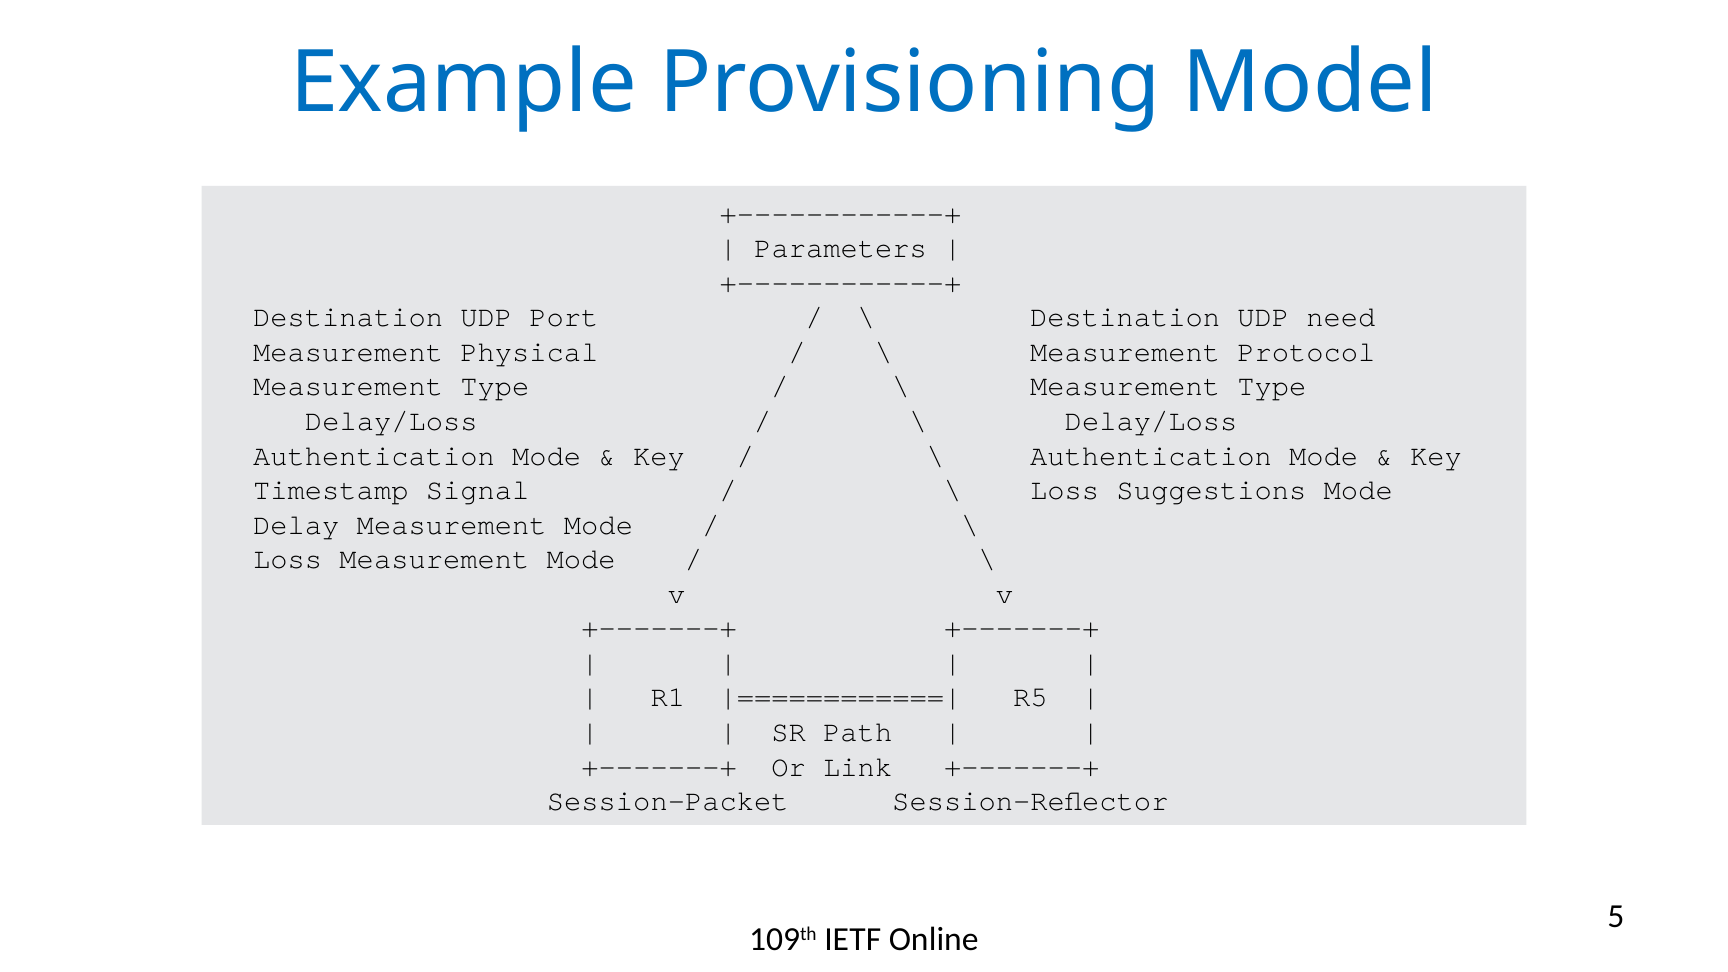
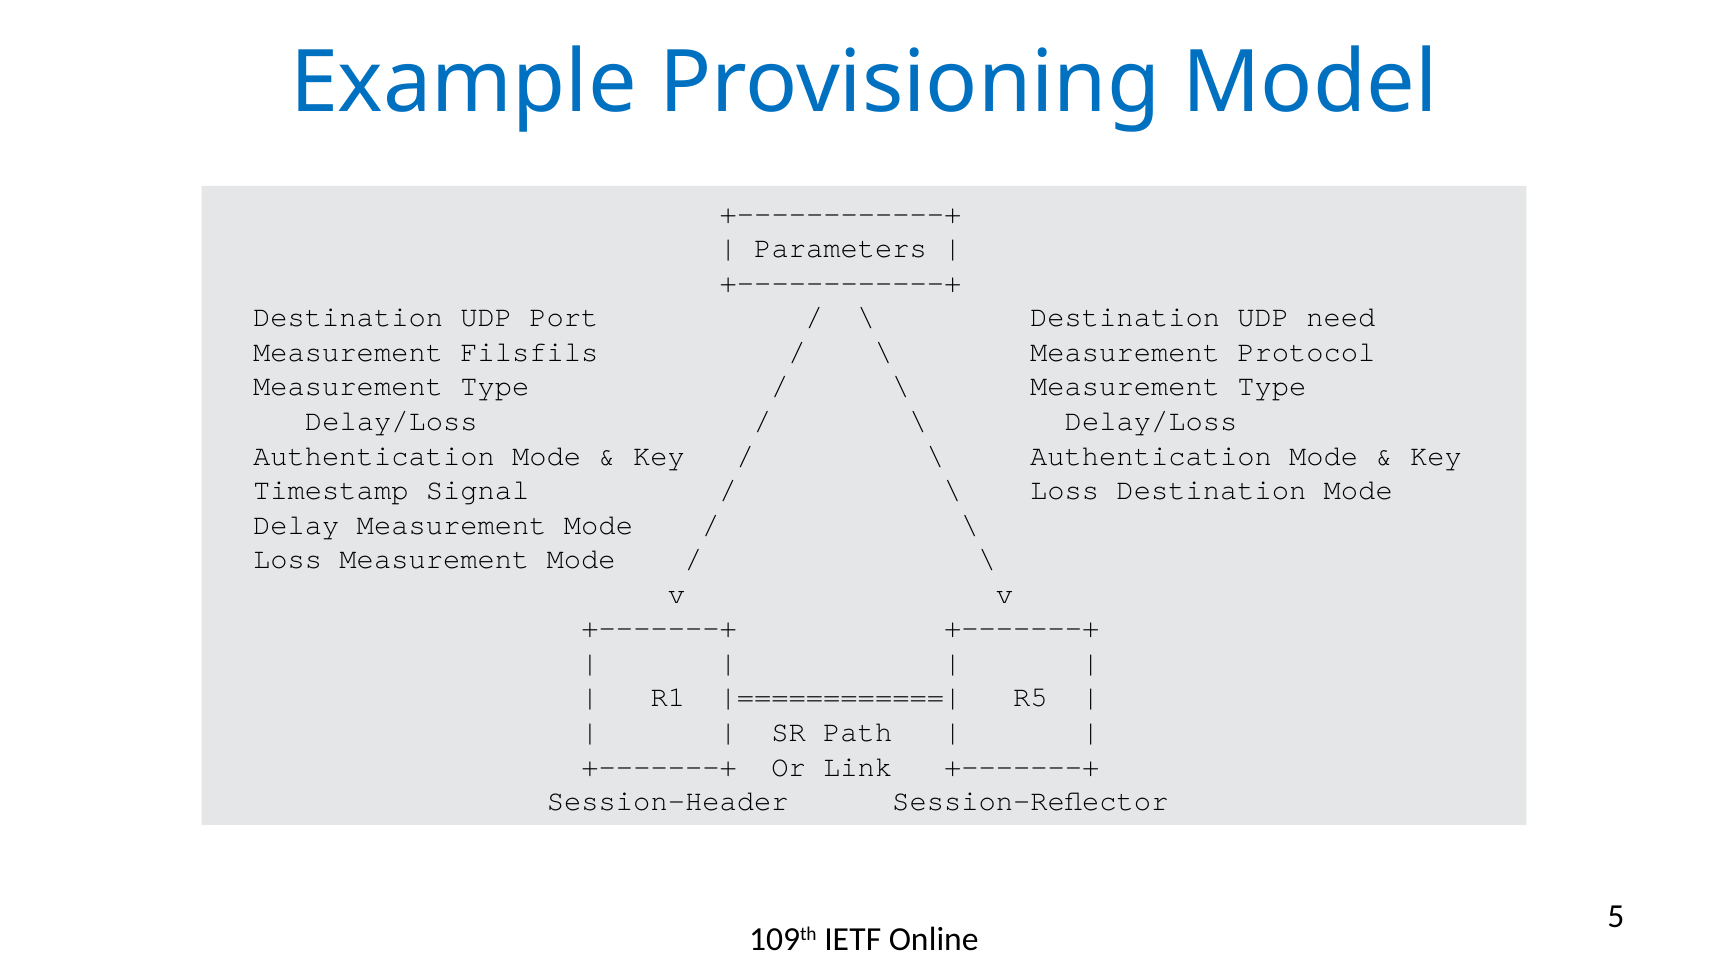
Physical: Physical -> Filsfils (529, 352)
Loss Suggestions: Suggestions -> Destination (1211, 490)
Session-Packet: Session-Packet -> Session-Header (668, 801)
